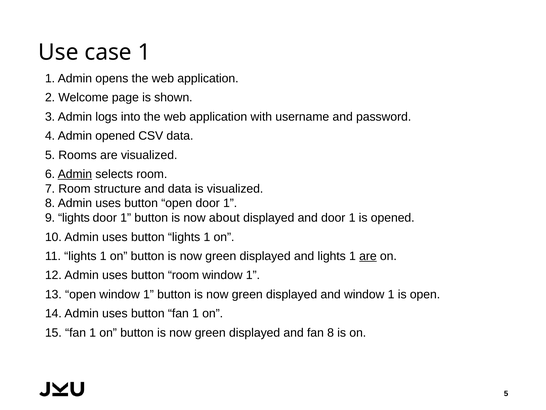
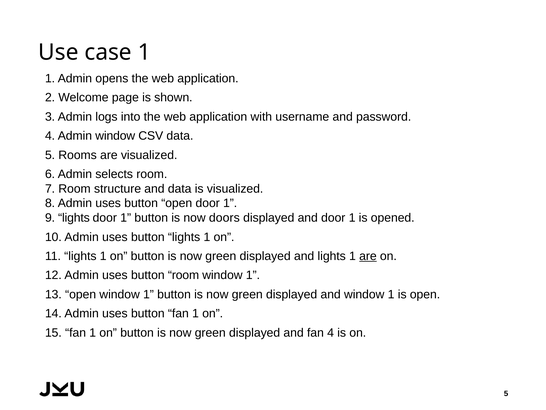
Admin opened: opened -> window (115, 136)
Admin underline: present -> none (75, 174)
about: about -> doors (224, 218)
fan 8: 8 -> 4 (331, 332)
